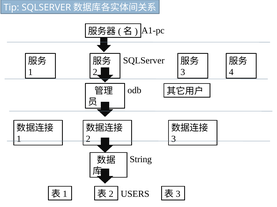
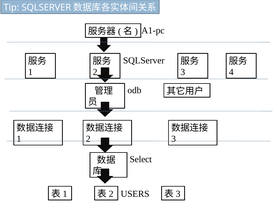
String: String -> Select (141, 160)
